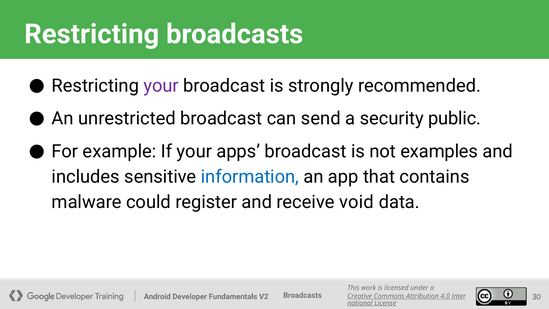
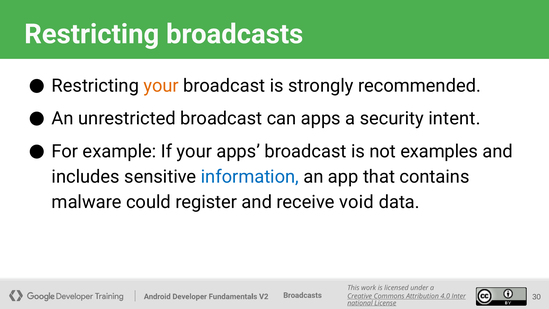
your colour: purple -> orange (161, 86)
can send: send -> apps (321, 119)
public: public -> intent (454, 119)
